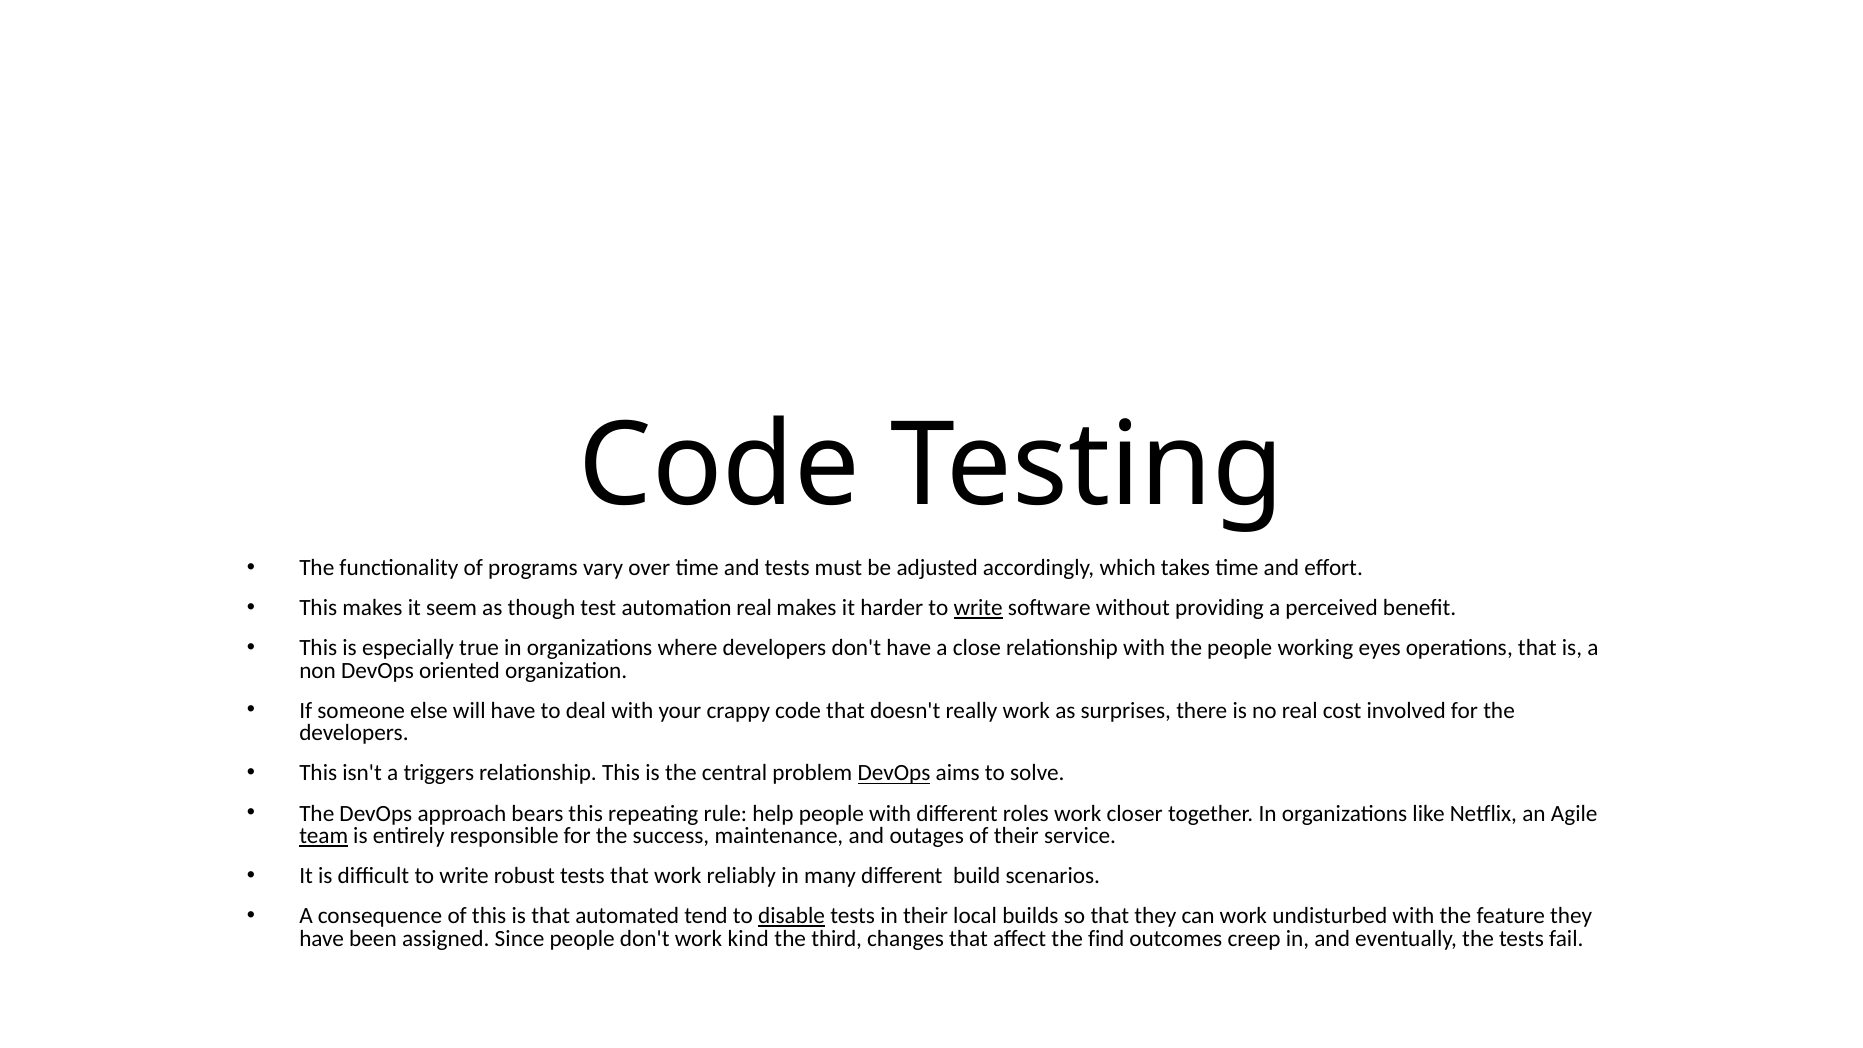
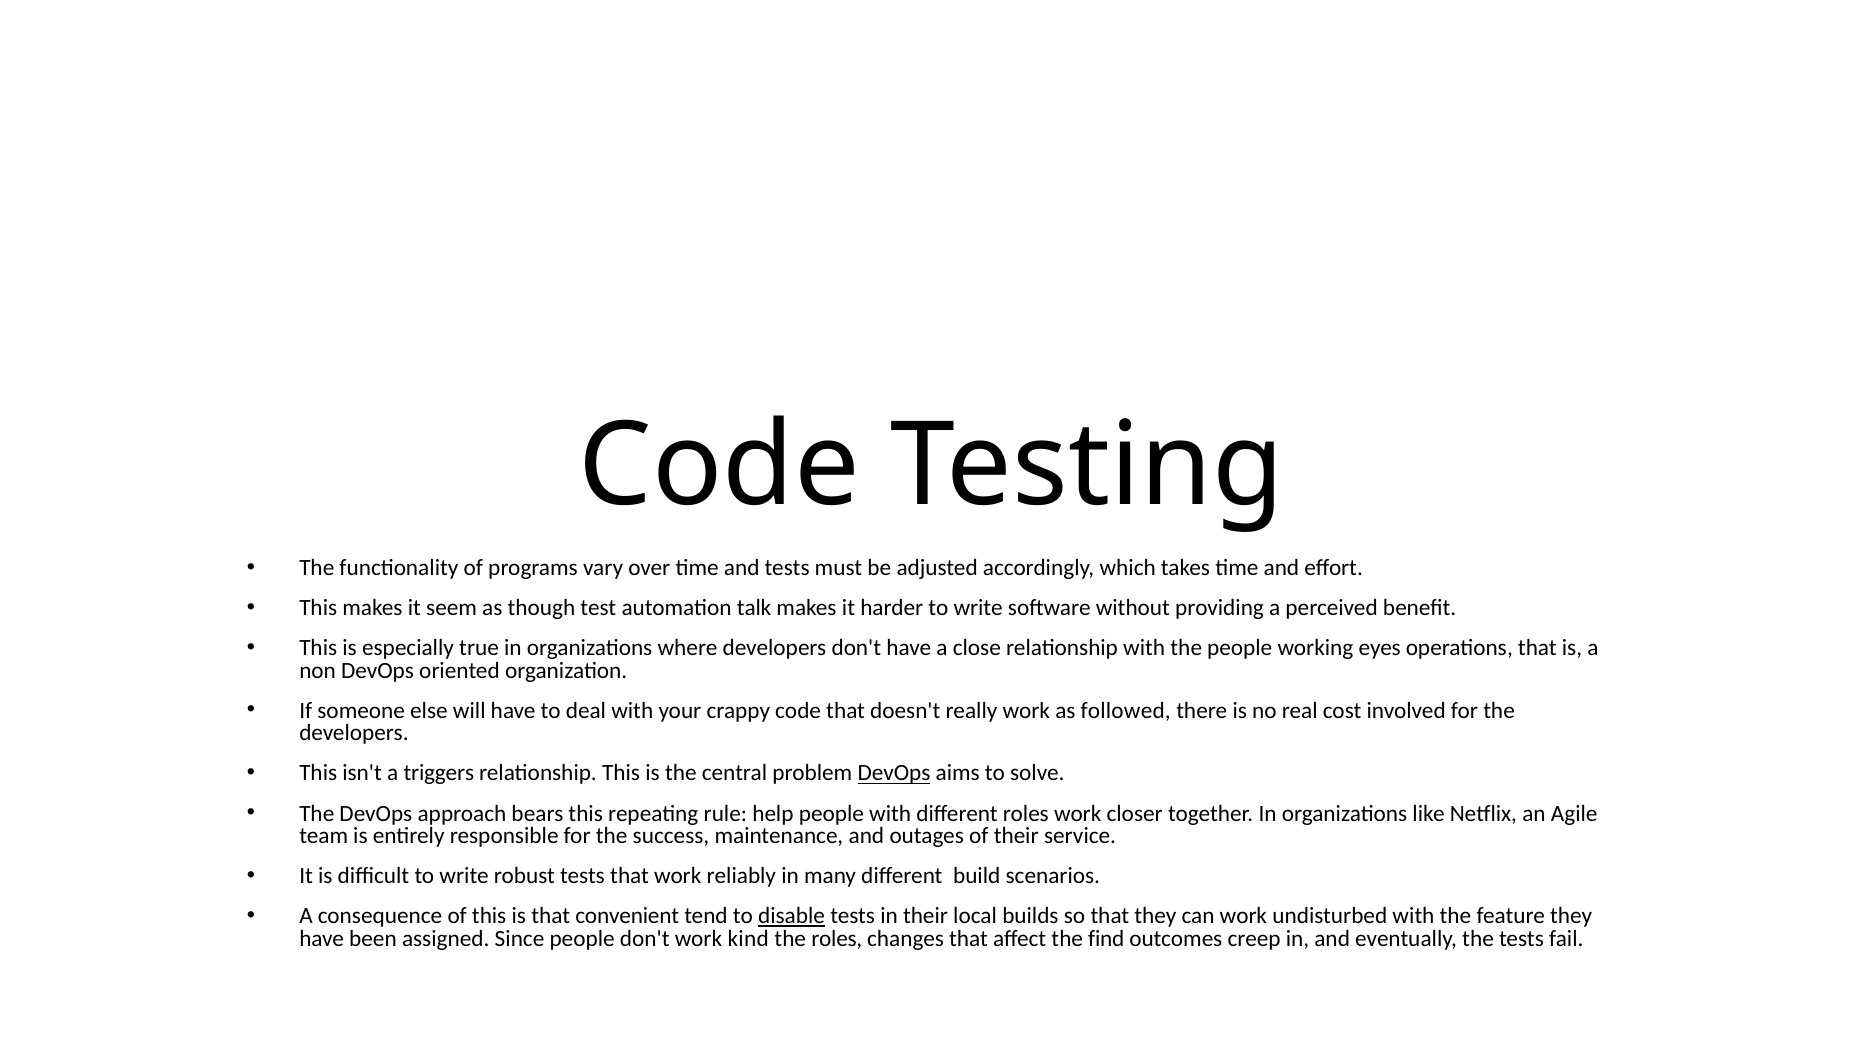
automation real: real -> talk (754, 608)
write underline: present -> none (978, 608)
surprises: surprises -> followed (1126, 711)
team underline: present -> none (324, 836)
automated: automated -> convenient (627, 916)
the third: third -> roles (837, 939)
